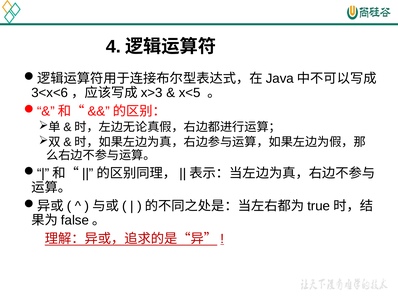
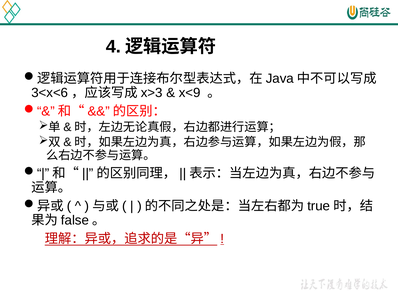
x<5: x<5 -> x<9 (190, 93)
